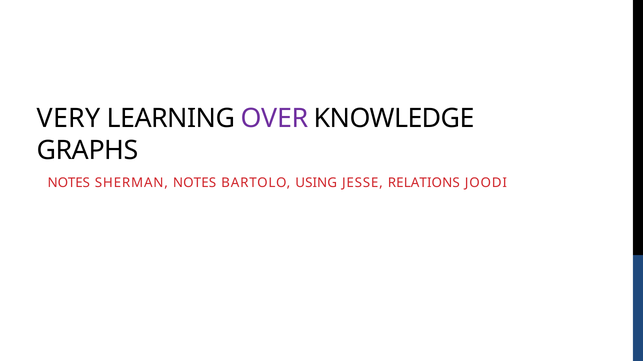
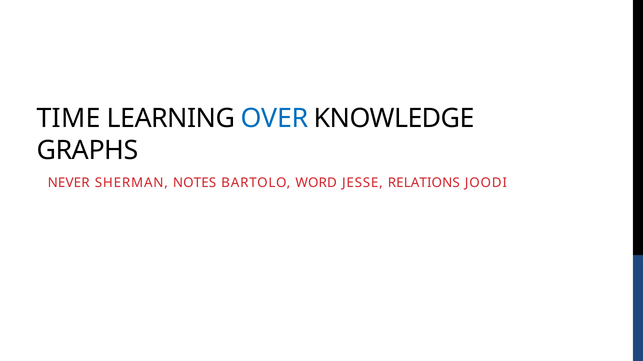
VERY: VERY -> TIME (69, 118)
OVER colour: purple -> blue (274, 118)
NOTES: NOTES -> NEVER (69, 183)
USING: USING -> WORD (316, 183)
